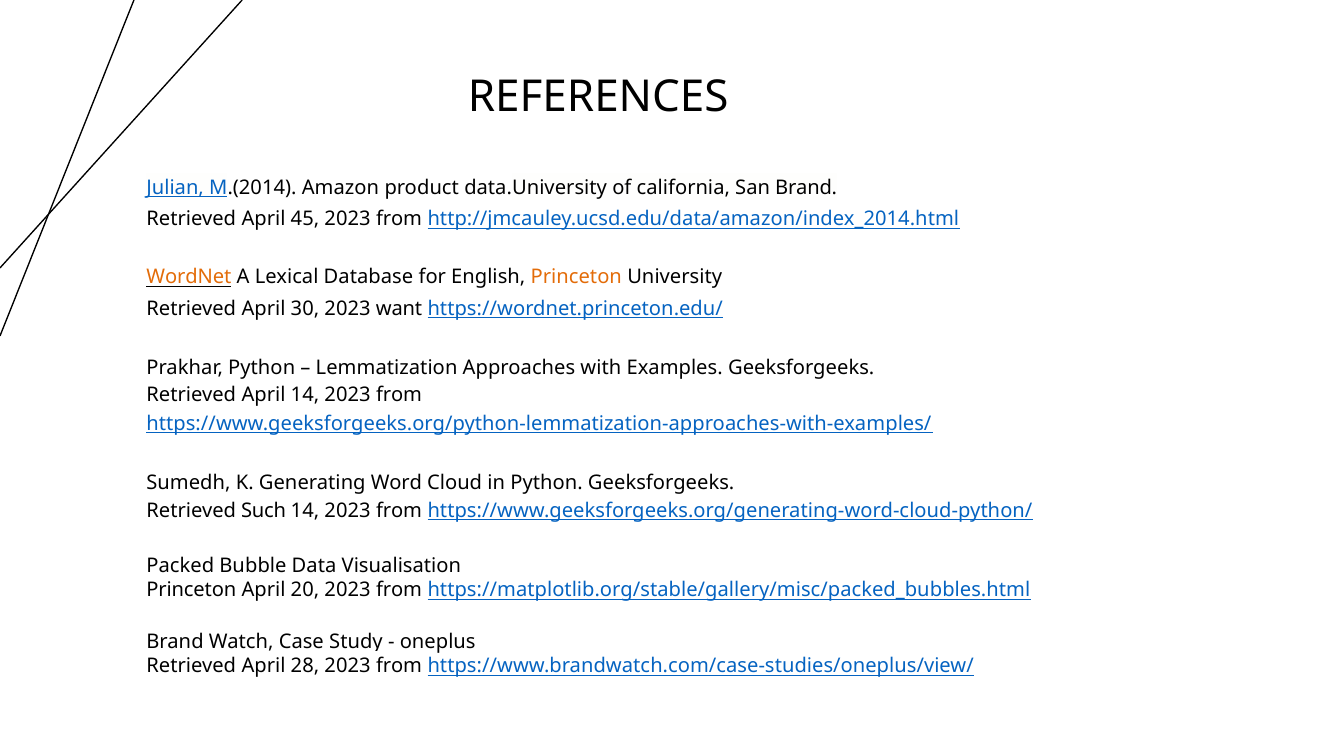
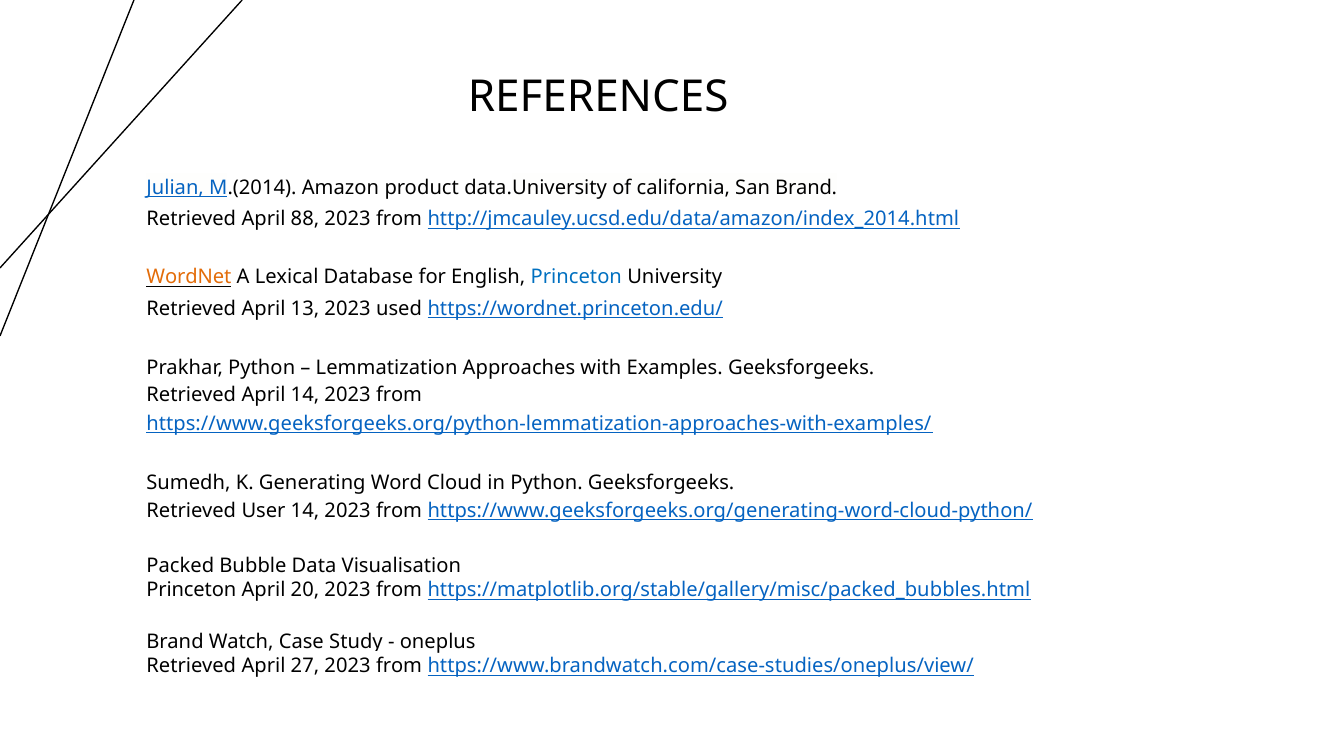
45: 45 -> 88 (305, 219)
Princeton colour: orange -> blue (576, 277)
30: 30 -> 13 (305, 309)
want: want -> used (399, 309)
Such: Such -> User (264, 511)
28: 28 -> 27 (305, 666)
